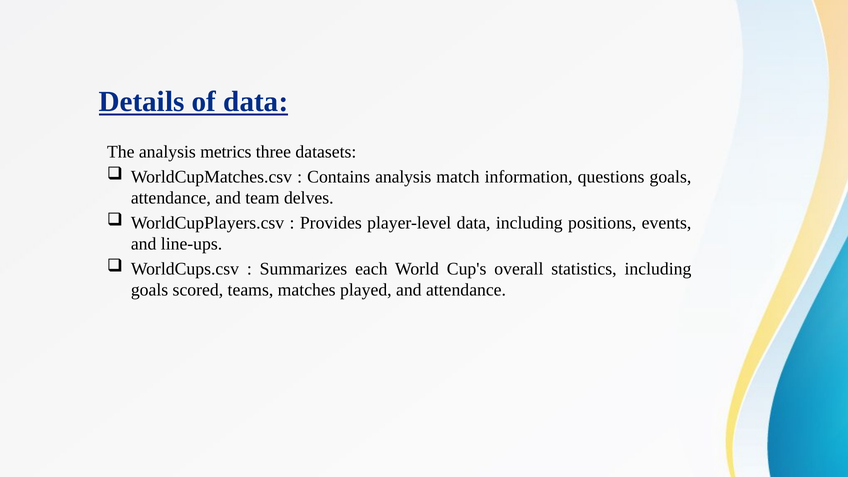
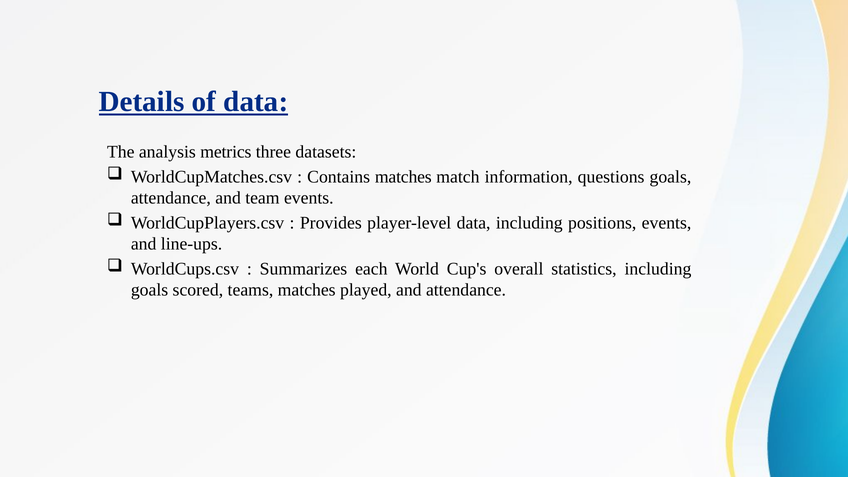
Contains analysis: analysis -> matches (403, 177)
team delves: delves -> events (309, 198)
